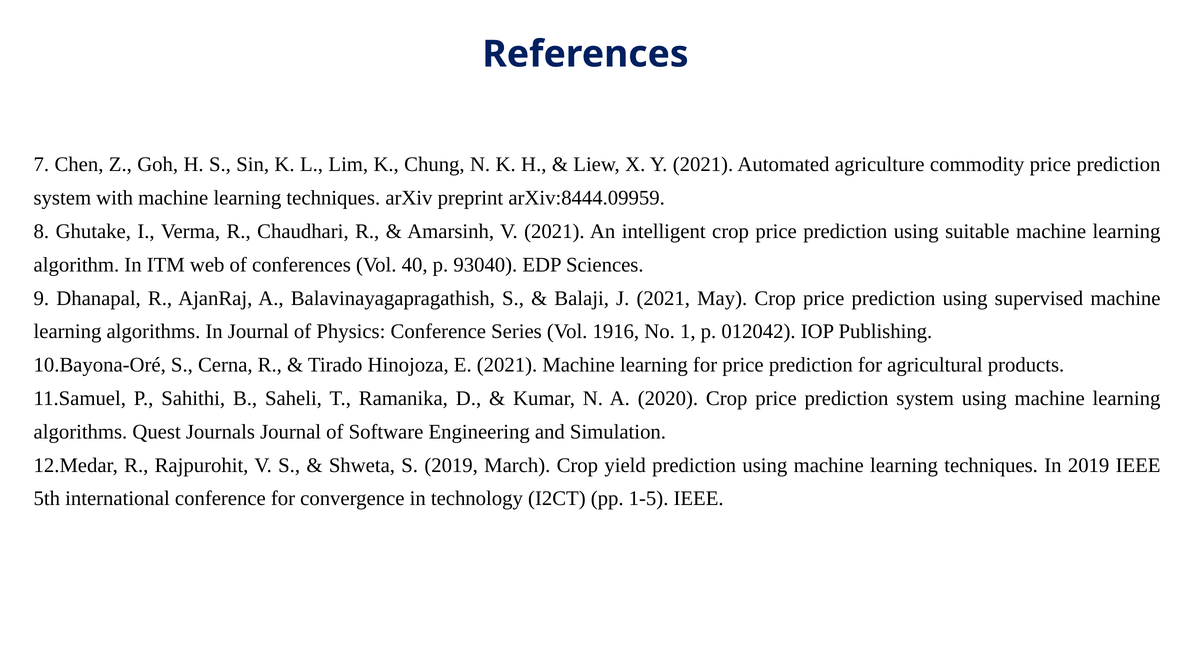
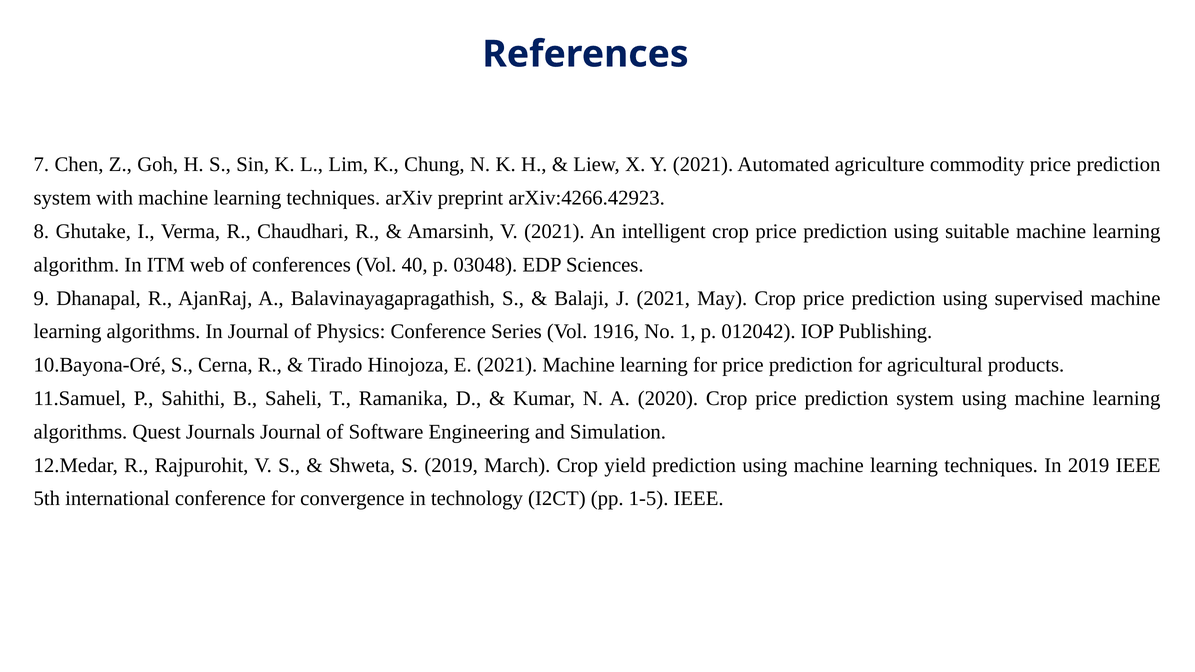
arXiv:8444.09959: arXiv:8444.09959 -> arXiv:4266.42923 (587, 198)
93040: 93040 -> 03048 (485, 265)
